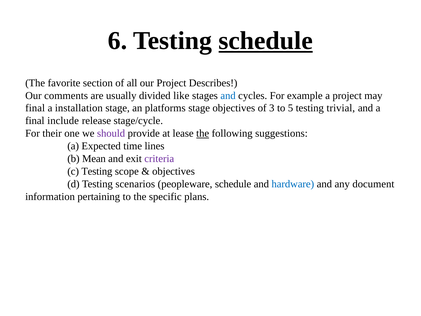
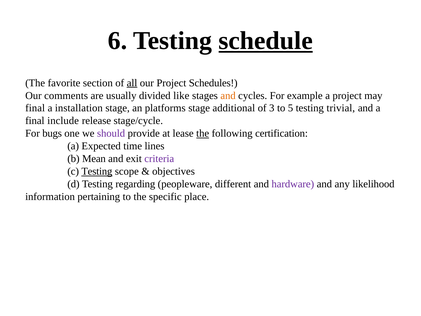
all underline: none -> present (132, 83)
Describes: Describes -> Schedules (213, 83)
and colour: blue -> orange (228, 95)
stage objectives: objectives -> additional (234, 108)
their: their -> bugs (52, 133)
suggestions: suggestions -> certification (282, 133)
Testing underline: none -> present (97, 171)
scenarios: scenarios -> regarding (135, 184)
peopleware schedule: schedule -> different (233, 184)
hardware colour: blue -> purple (293, 184)
document: document -> likelihood (373, 184)
plans: plans -> place (197, 197)
